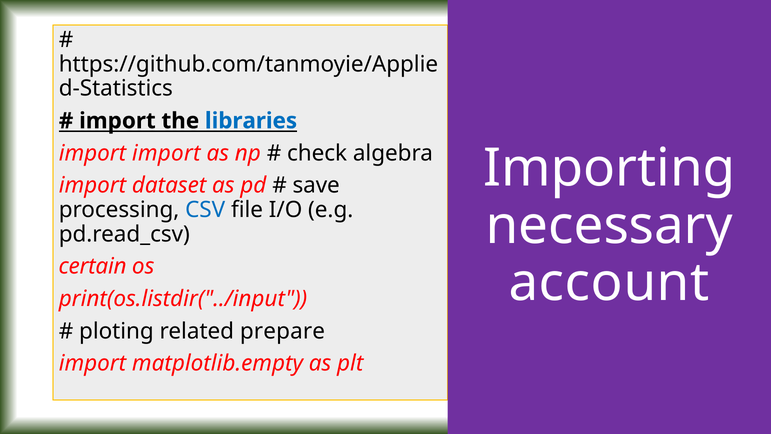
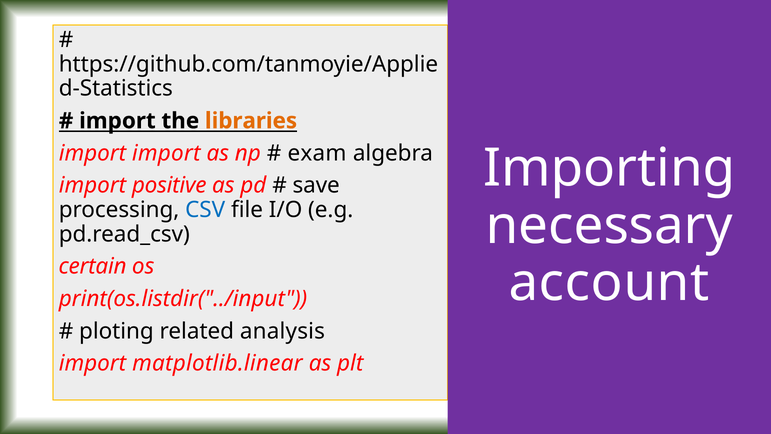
libraries colour: blue -> orange (251, 121)
check: check -> exam (317, 153)
dataset: dataset -> positive (169, 185)
prepare: prepare -> analysis (282, 331)
matplotlib.empty: matplotlib.empty -> matplotlib.linear (217, 363)
